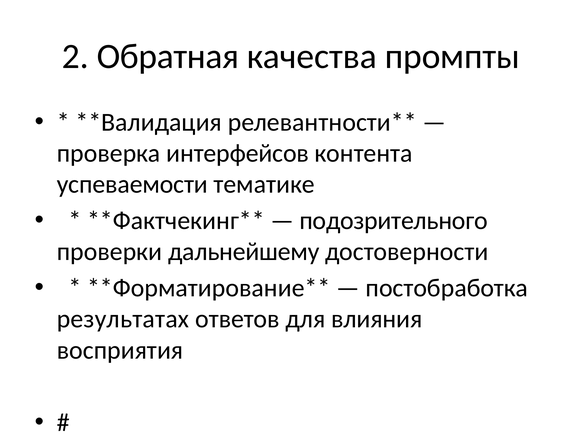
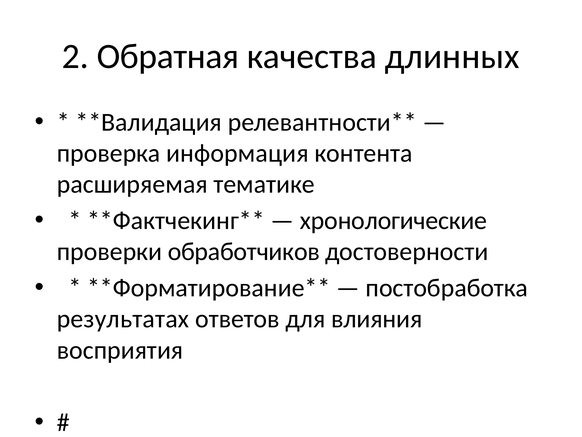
промпты: промпты -> длинных (452, 56)
интерфейсов: интерфейсов -> информация (237, 153)
успеваемости: успеваемости -> расширяемая (132, 184)
подозрительного: подозрительного -> хронологические (394, 220)
дальнейшему: дальнейшему -> обработчиков (244, 251)
